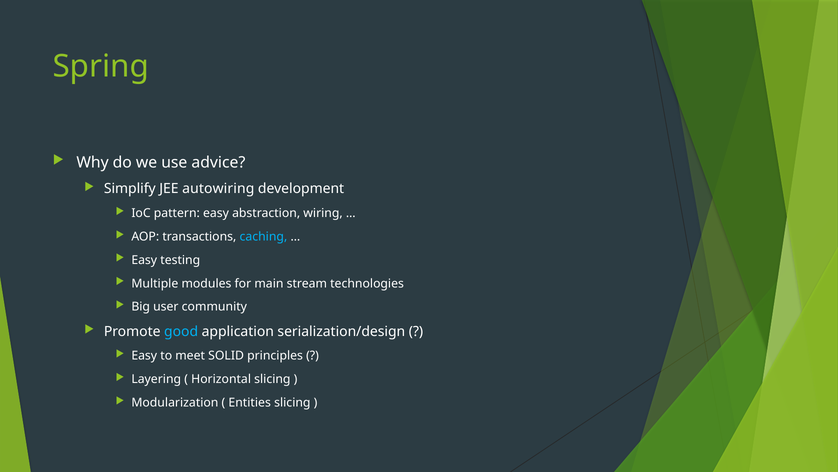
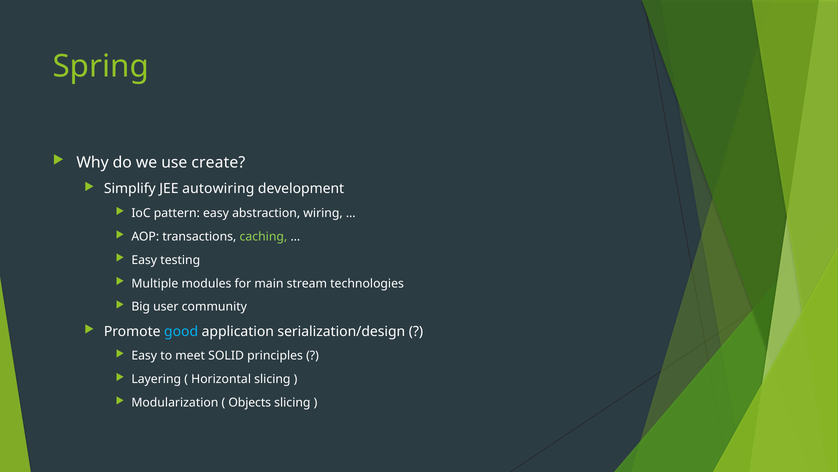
advice: advice -> create (218, 162)
caching colour: light blue -> light green (263, 236)
Entities: Entities -> Objects (250, 402)
